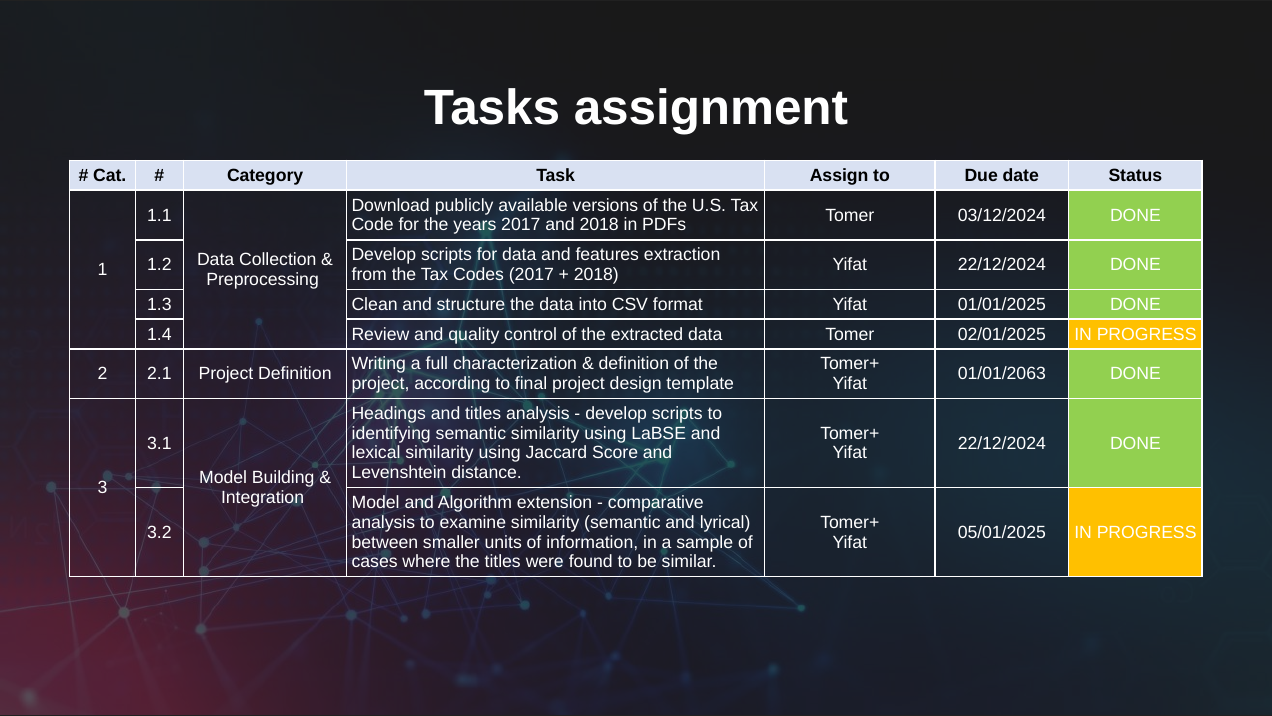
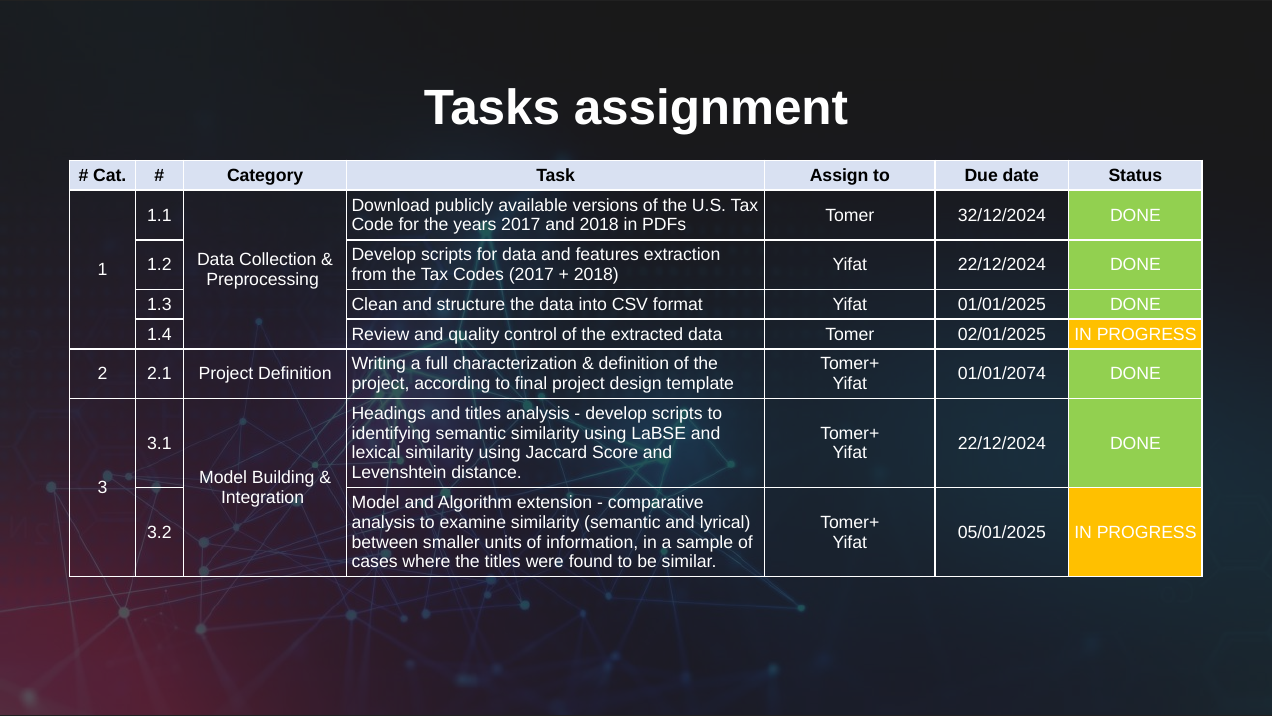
03/12/2024: 03/12/2024 -> 32/12/2024 (1002, 215)
01/01/2063: 01/01/2063 -> 01/01/2074 (1002, 374)
